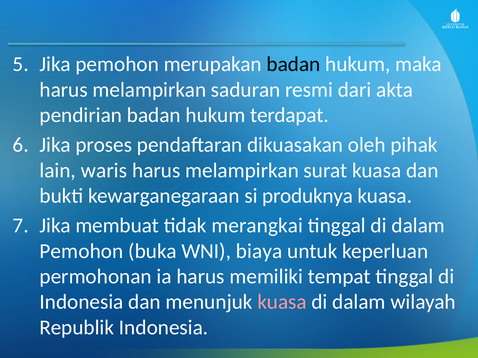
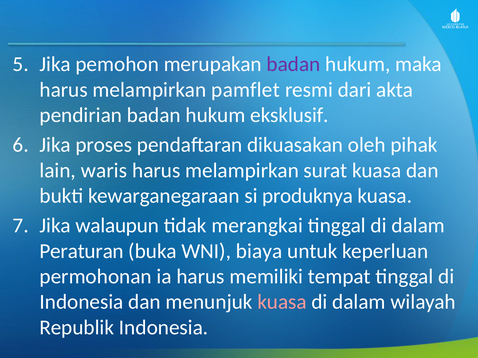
badan colour: black -> purple (293, 64)
saduran: saduran -> pamflet (246, 90)
terdapat: terdapat -> eksklusif (289, 115)
membuat: membuat -> walaupun (117, 226)
Pemohon: Pemohon -> Peraturan (82, 251)
